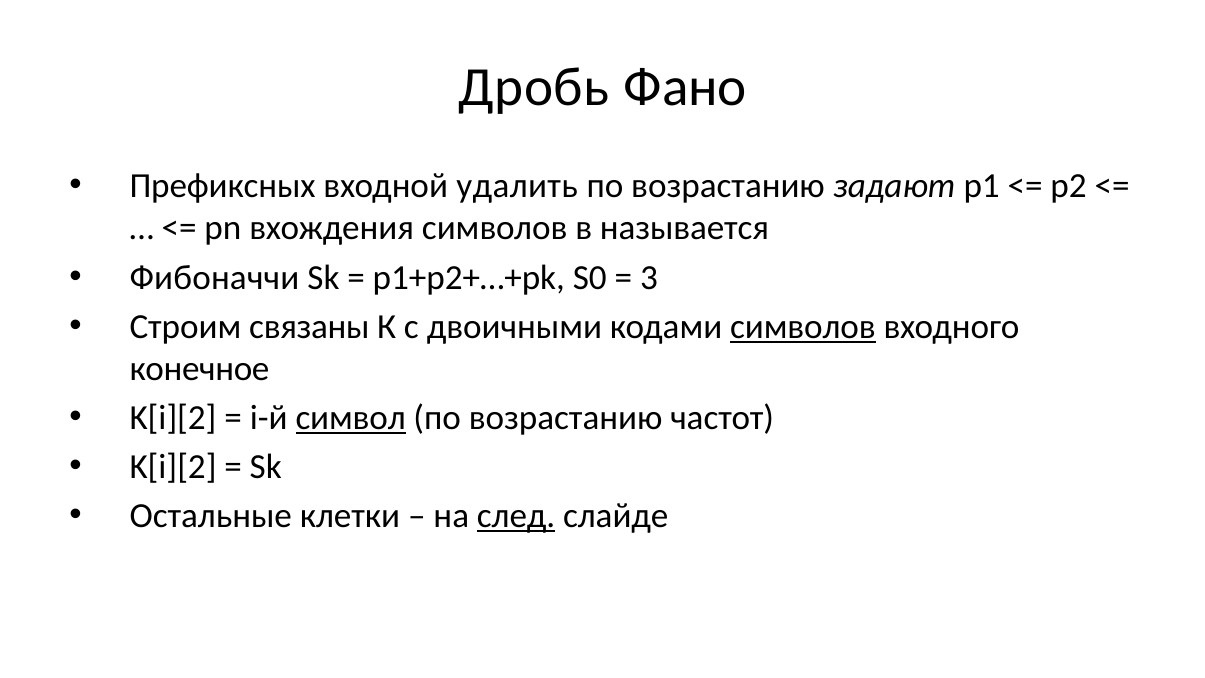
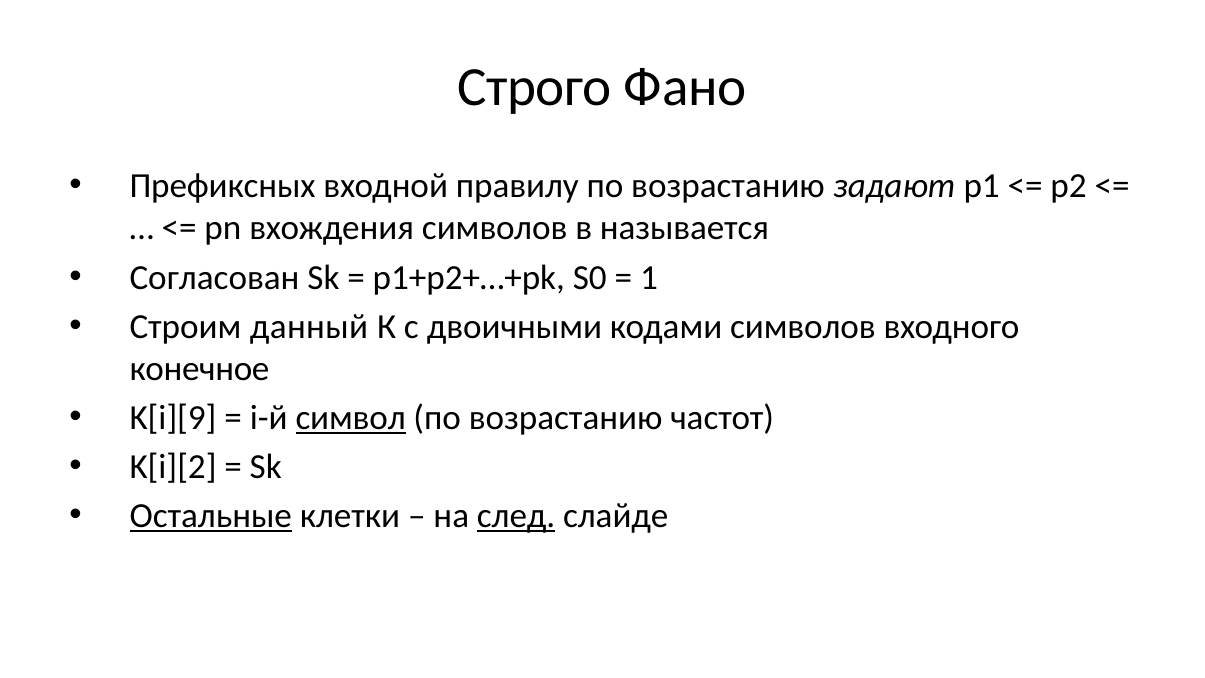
Дробь: Дробь -> Строго (535, 87)
удалить: удалить -> правилу (517, 186)
Фибоначчи: Фибоначчи -> Согласован (214, 277)
3: 3 -> 1 (649, 277)
связаны: связаны -> данный (309, 327)
символов underline: present -> none (803, 327)
K[i][2: K[i][2 -> K[i][9 (173, 418)
Остальные underline: none -> present (211, 516)
